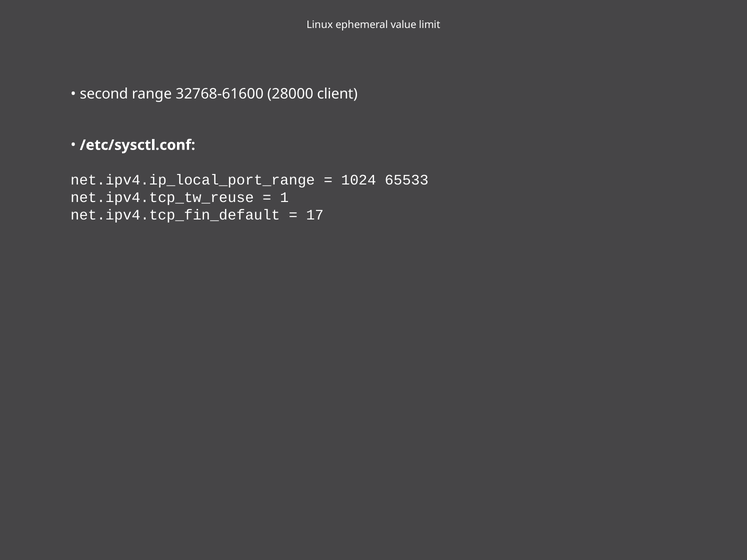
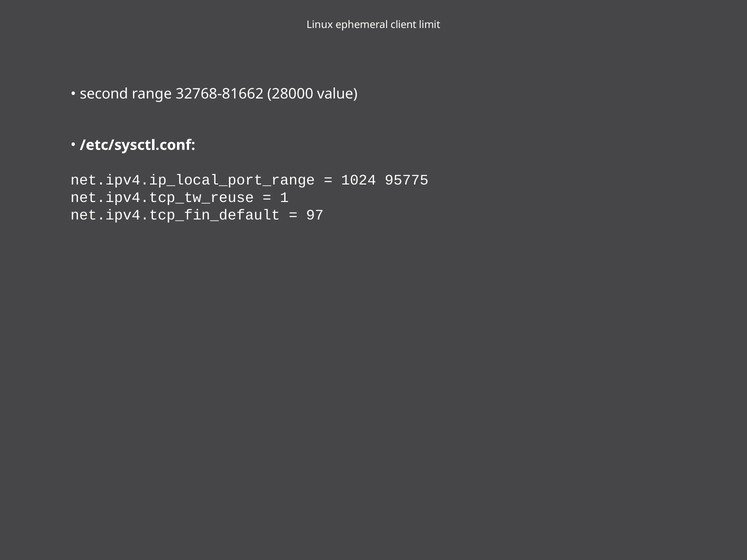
value: value -> client (404, 25)
32768-61600: 32768-61600 -> 32768-81662 (220, 94)
client: client -> value (337, 94)
65533: 65533 -> 95775 (407, 180)
17: 17 -> 97 (315, 215)
